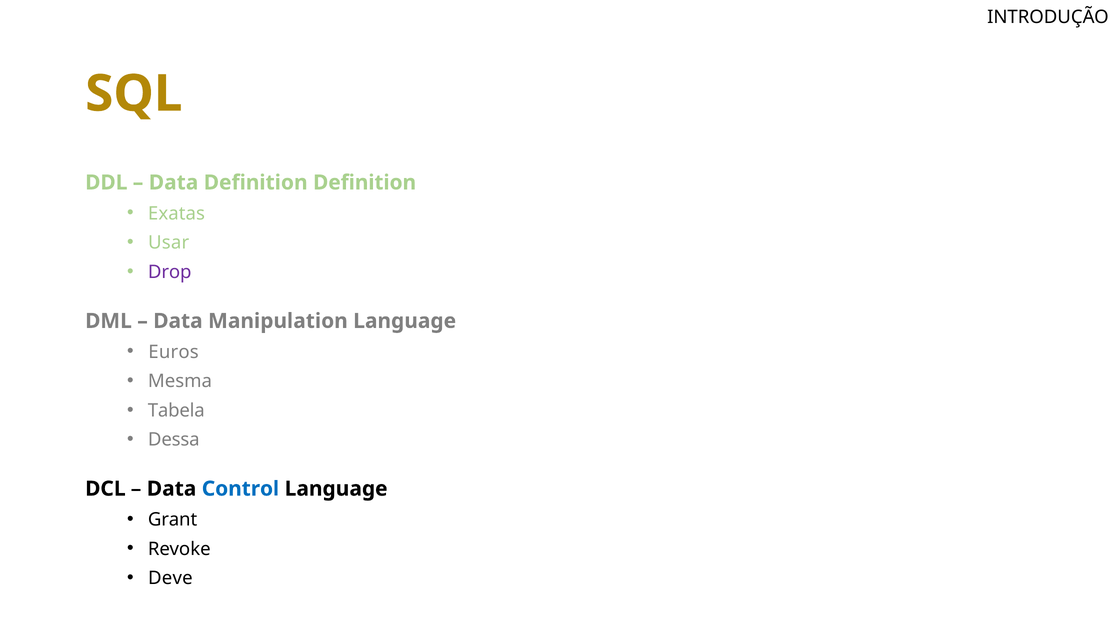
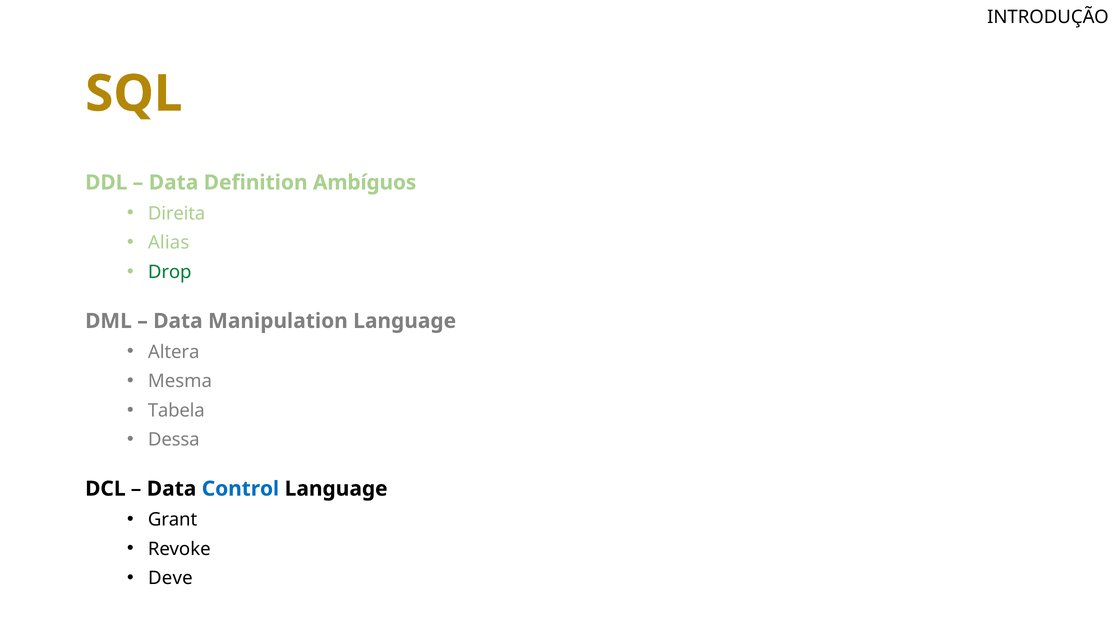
Definition Definition: Definition -> Ambíguos (365, 183)
Exatas: Exatas -> Direita (177, 214)
Usar: Usar -> Alias (169, 243)
Drop colour: purple -> green (170, 272)
Euros: Euros -> Altera (174, 352)
